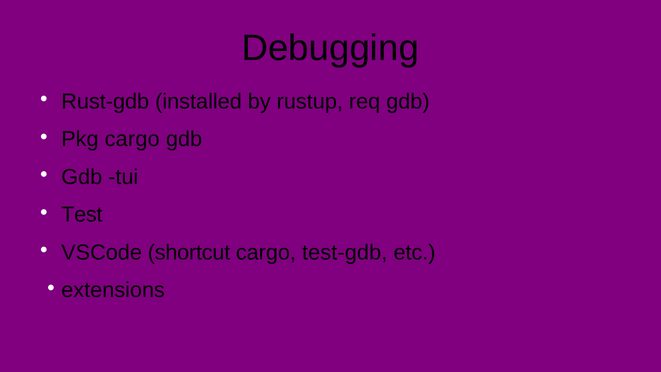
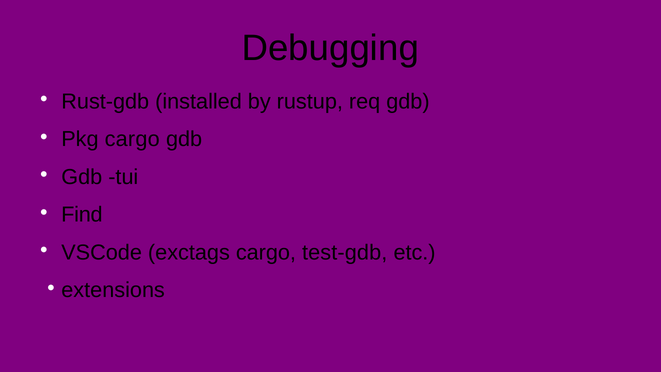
Test: Test -> Find (82, 215)
shortcut: shortcut -> exctags (189, 252)
